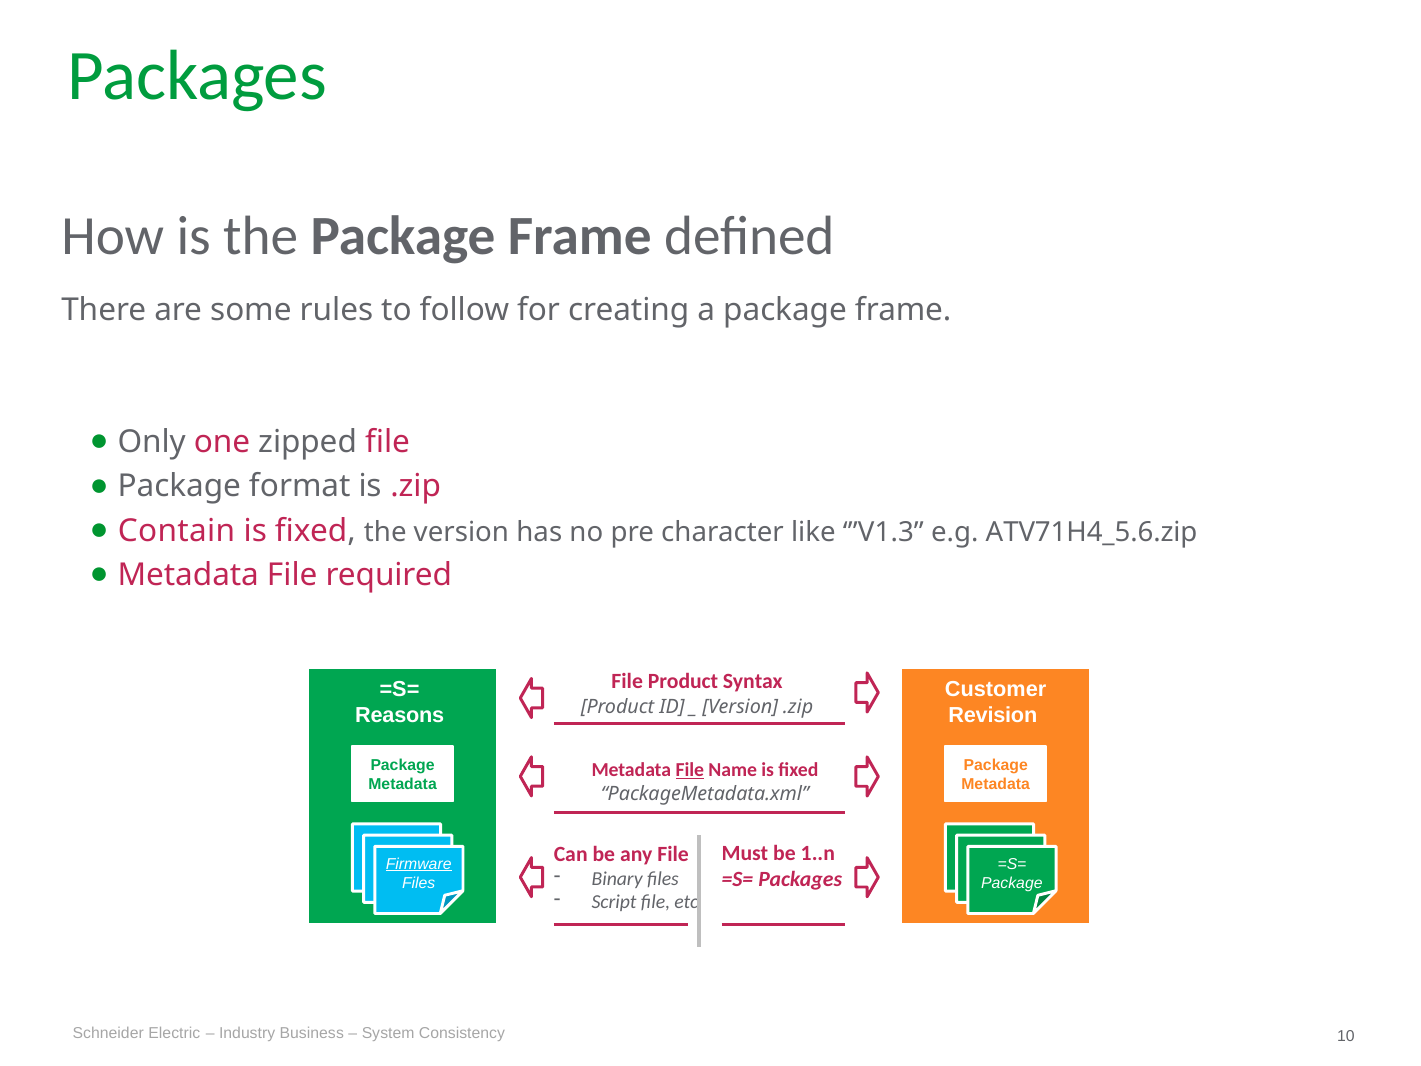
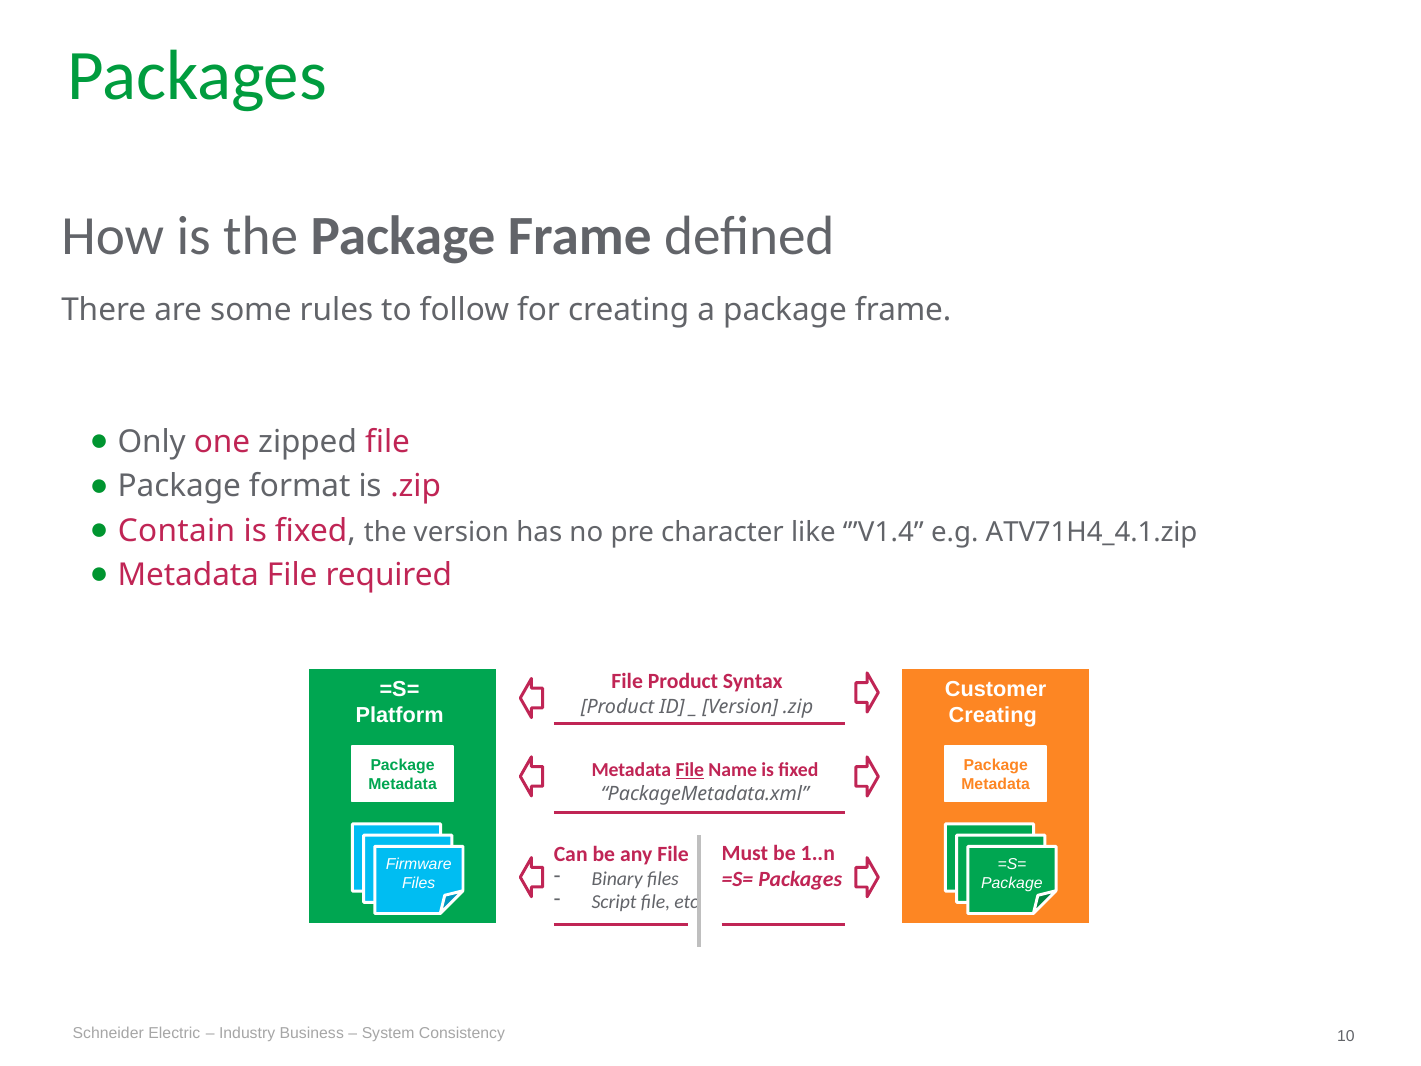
”V1.3: ”V1.3 -> ”V1.4 (883, 532)
ATV71H4_5.6.zip: ATV71H4_5.6.zip -> ATV71H4_4.1.zip (1092, 532)
Reasons: Reasons -> Platform (400, 715)
Revision: Revision -> Creating (993, 715)
Firmware underline: present -> none (419, 864)
